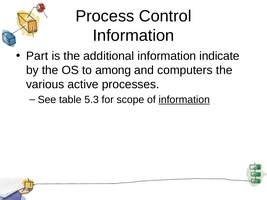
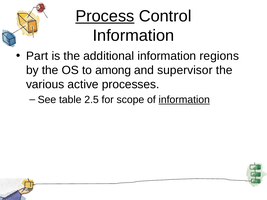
Process underline: none -> present (105, 16)
indicate: indicate -> regions (219, 56)
computers: computers -> supervisor (185, 70)
5.3: 5.3 -> 2.5 (92, 100)
